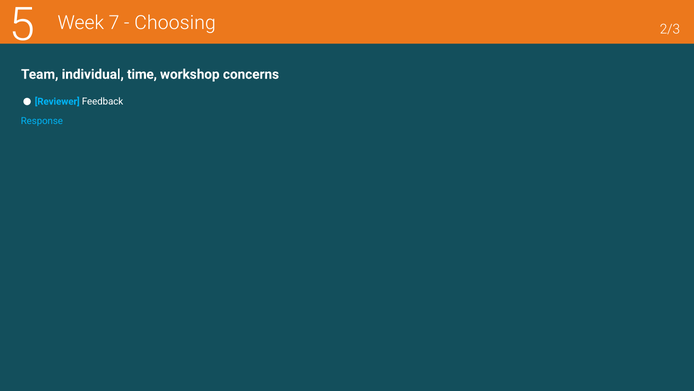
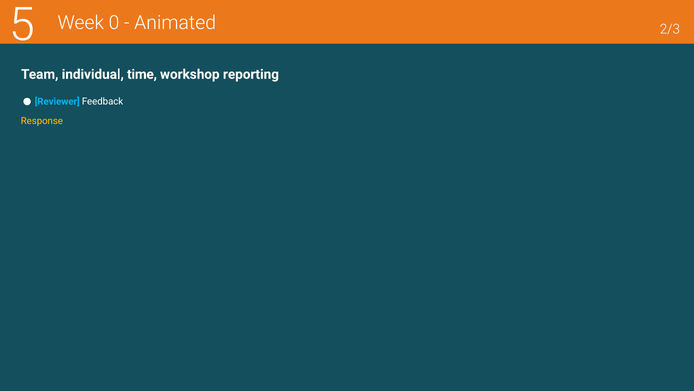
7: 7 -> 0 (114, 23)
Choosing: Choosing -> Animated (175, 23)
concerns: concerns -> reporting (251, 74)
Response colour: light blue -> yellow (42, 121)
